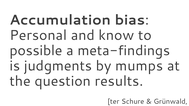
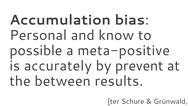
meta-findings: meta-findings -> meta-positive (124, 51)
judgments: judgments -> accurately (58, 66)
mumps: mumps -> prevent (139, 66)
question: question -> between (63, 81)
